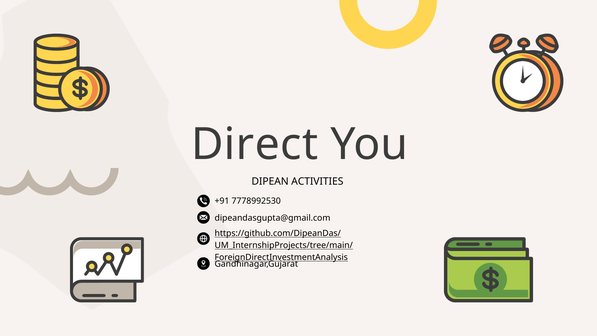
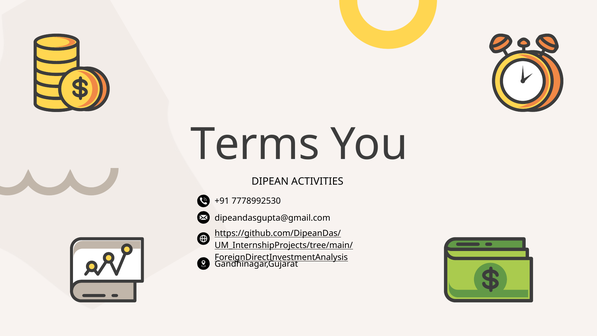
Direct: Direct -> Terms (255, 144)
